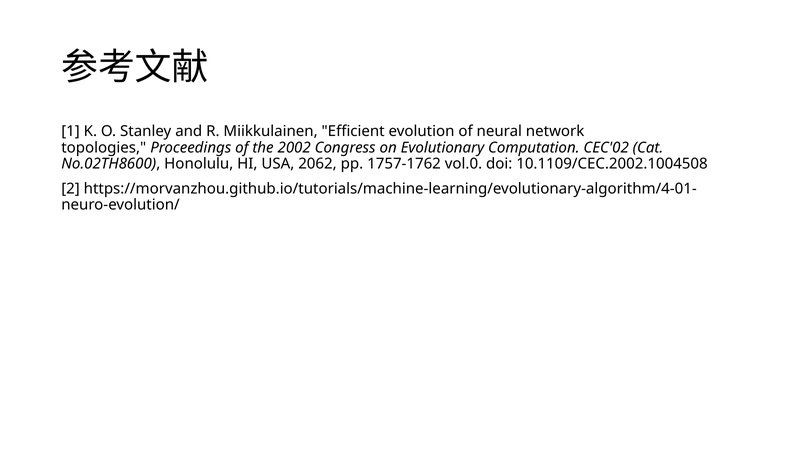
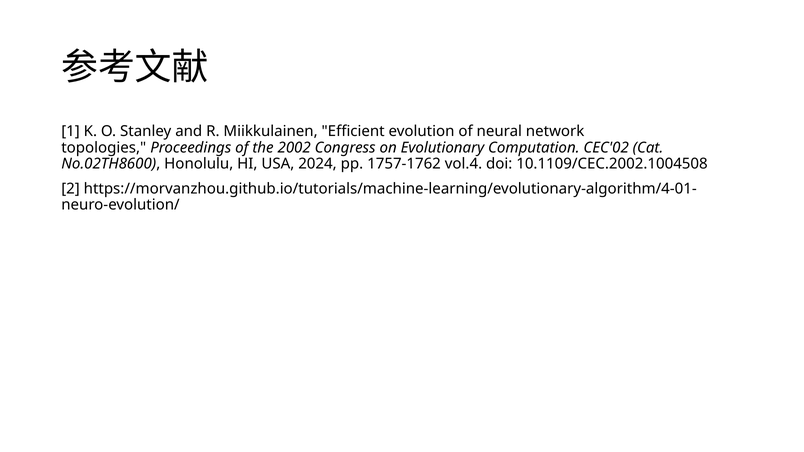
2062: 2062 -> 2024 (317, 164)
vol.0: vol.0 -> vol.4 (463, 164)
